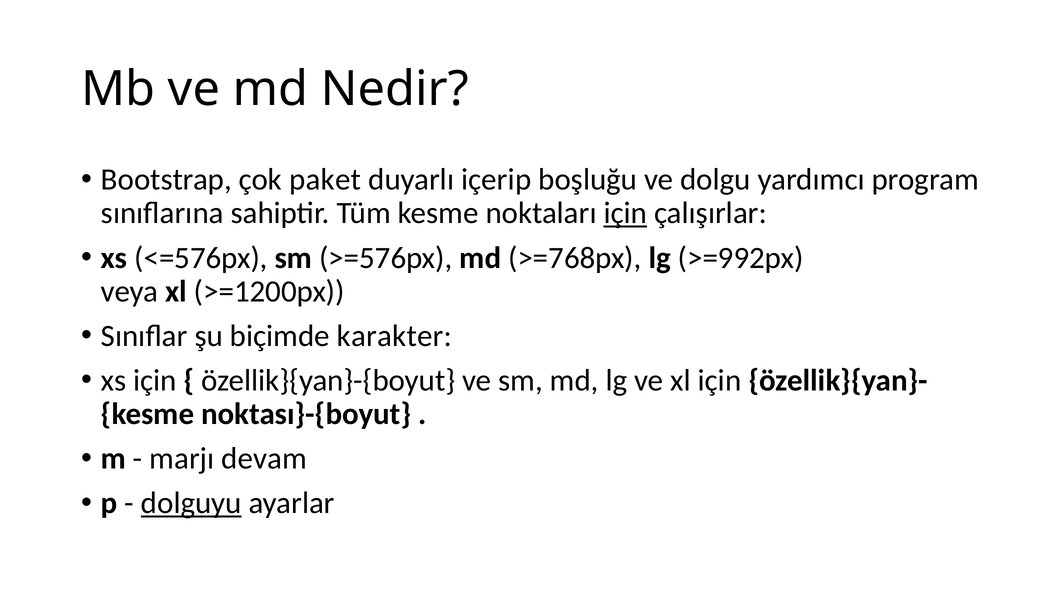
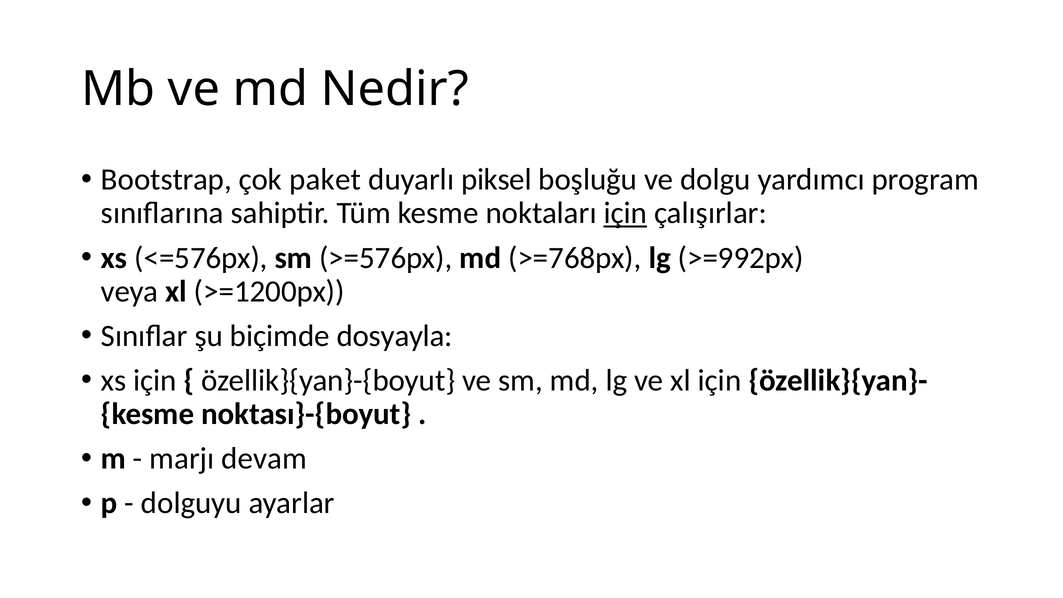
içerip: içerip -> piksel (496, 180)
karakter: karakter -> dosyayla (395, 336)
dolguyu underline: present -> none (191, 503)
